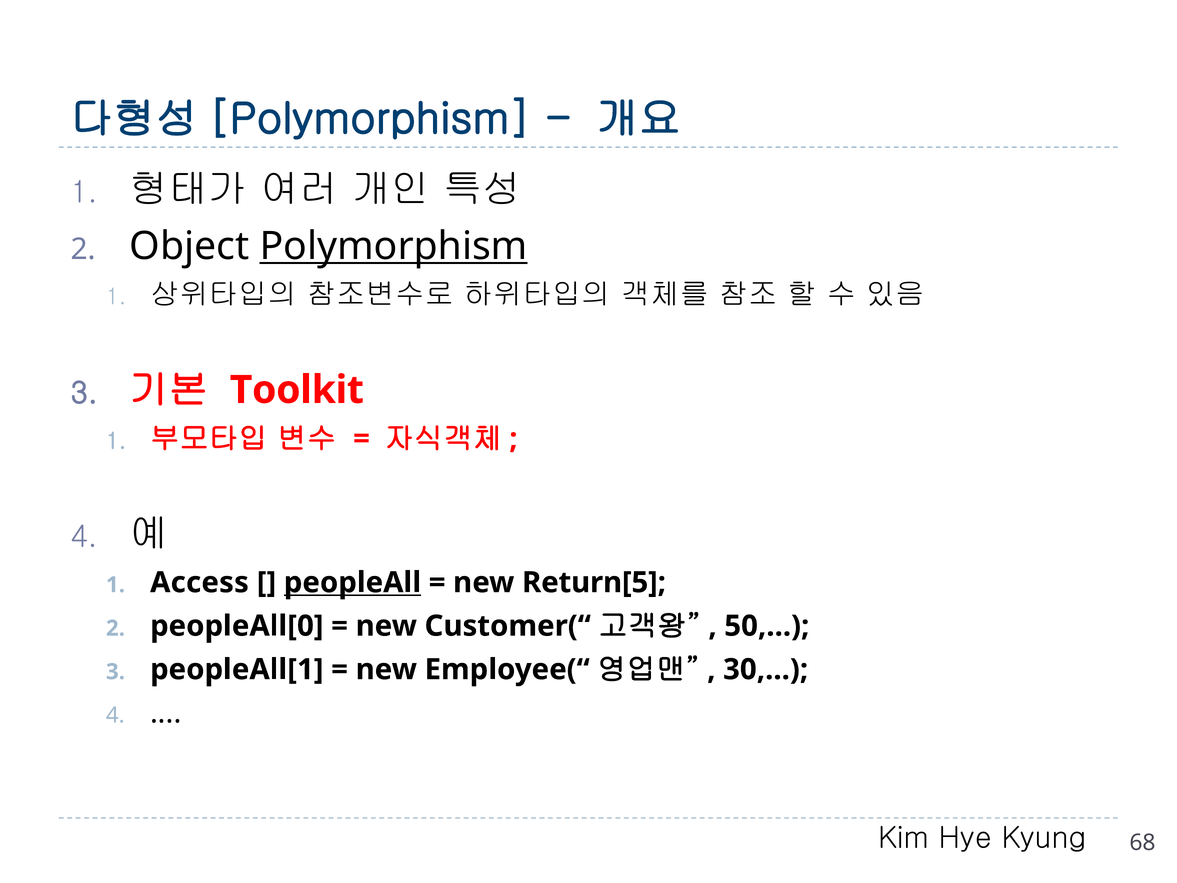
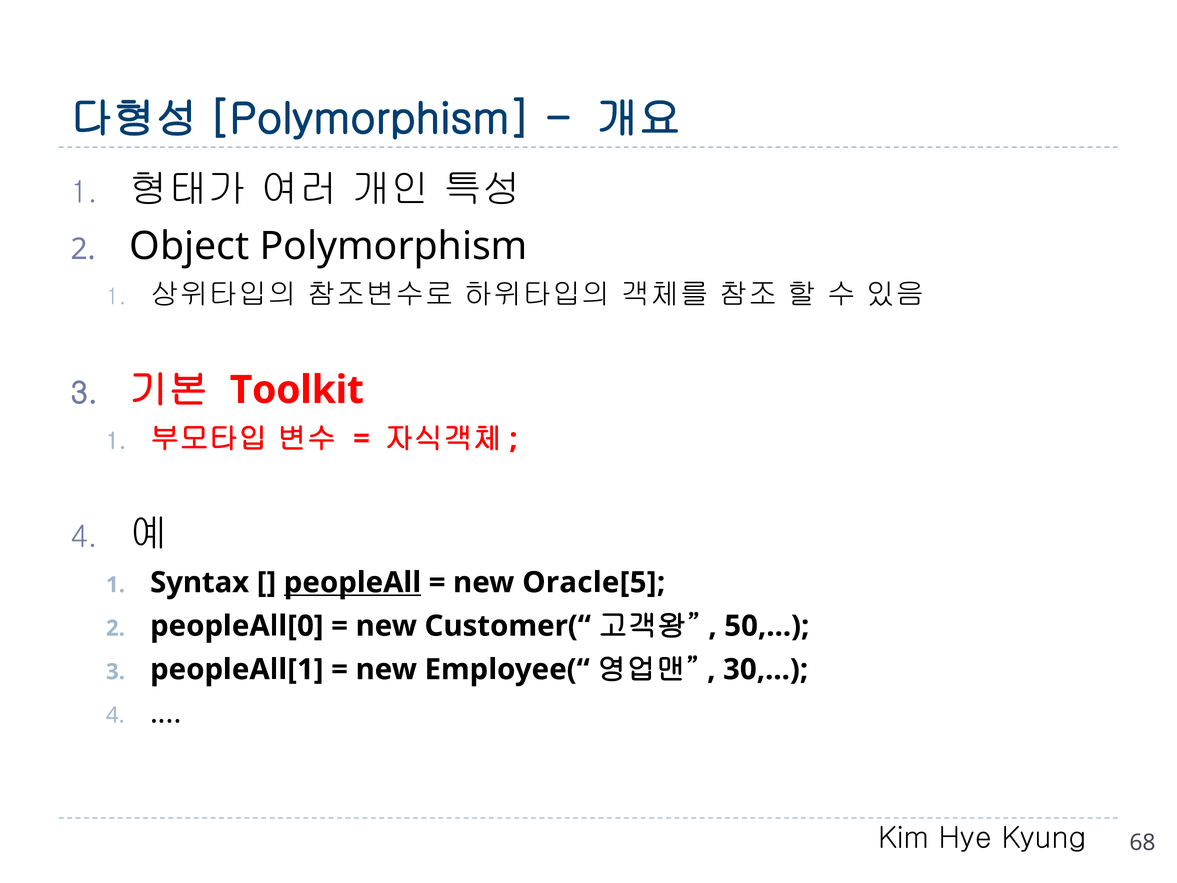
Polymorphism underline: present -> none (394, 246)
Access: Access -> Syntax (200, 582)
Return[5: Return[5 -> Oracle[5 (594, 582)
